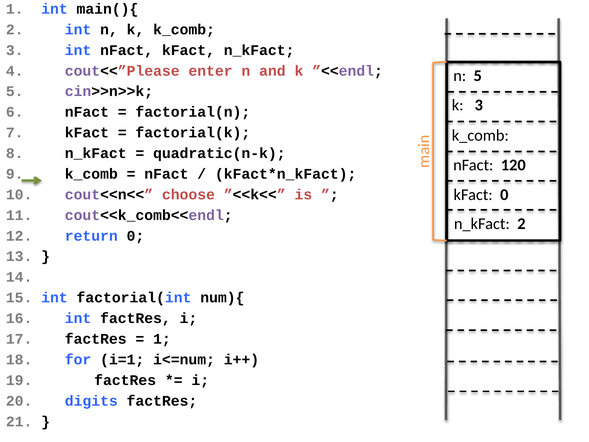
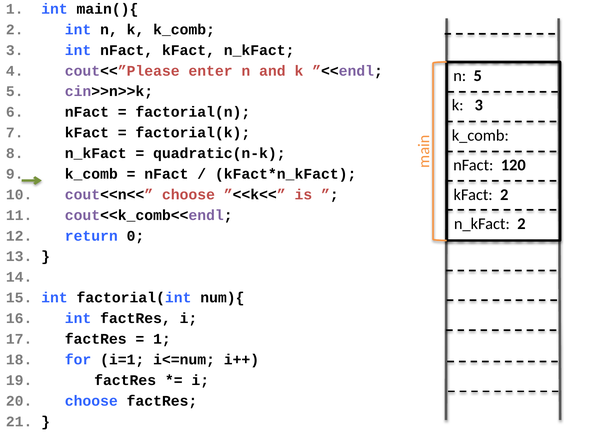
kFact 0: 0 -> 2 (504, 195)
20 digits: digits -> choose (91, 401)
